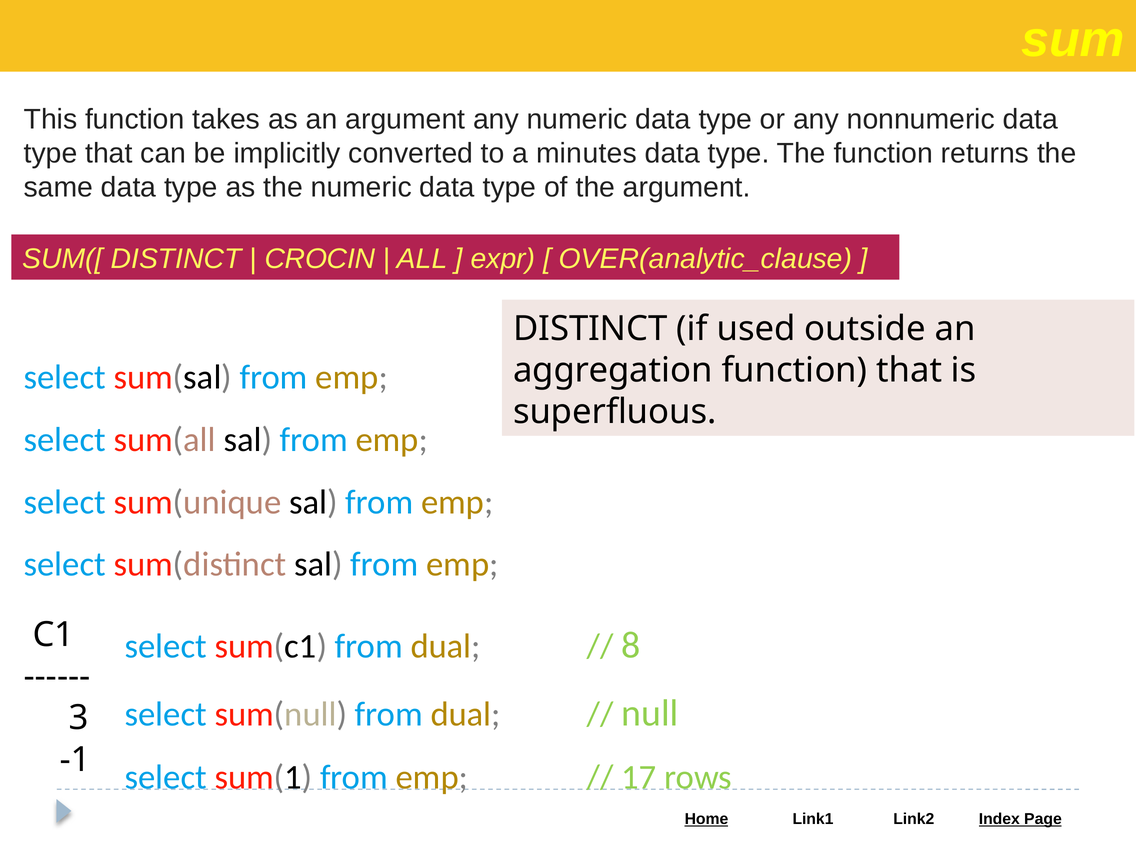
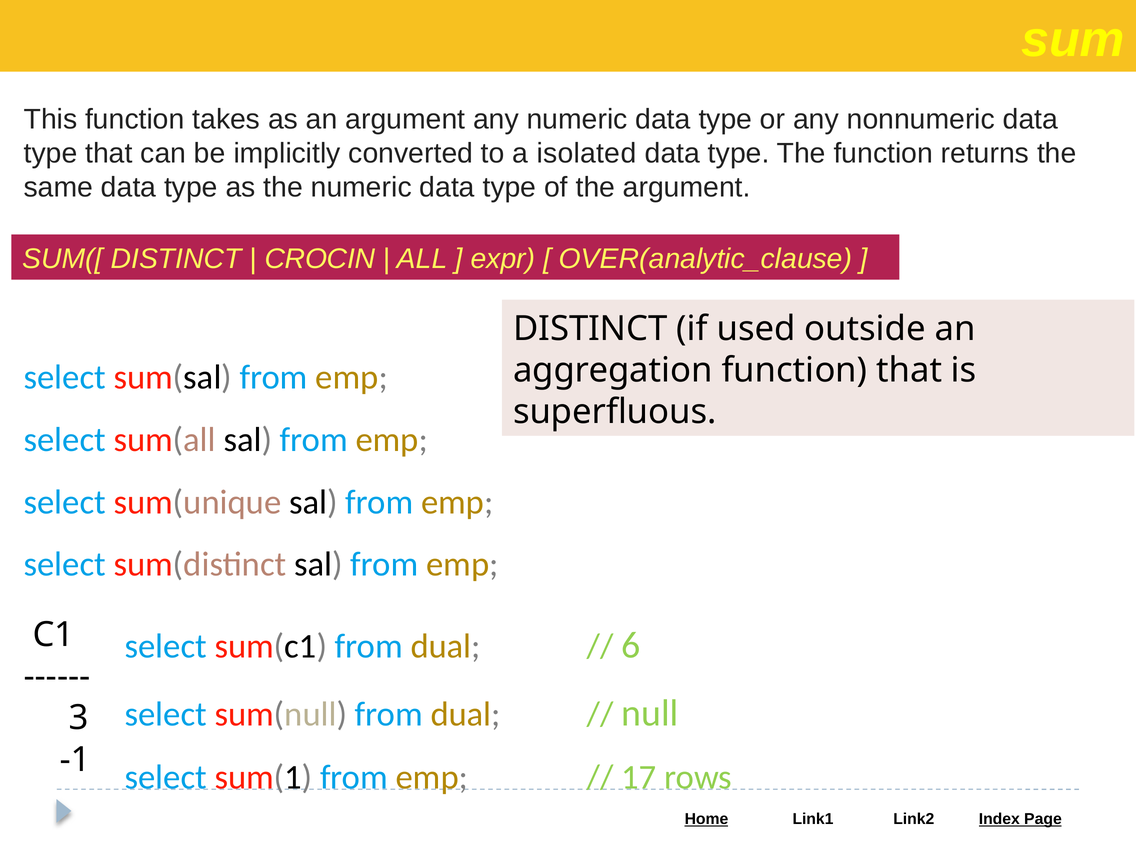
minutes: minutes -> isolated (586, 153)
8: 8 -> 6 (631, 645)
